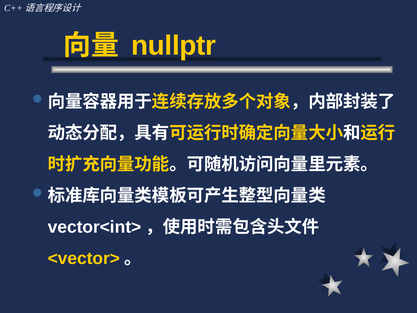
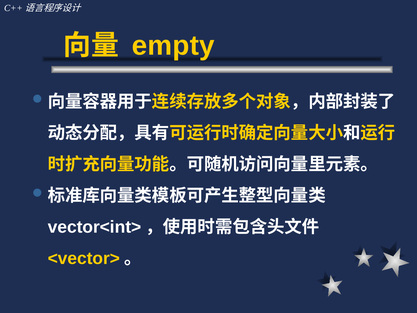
nullptr: nullptr -> empty (173, 46)
